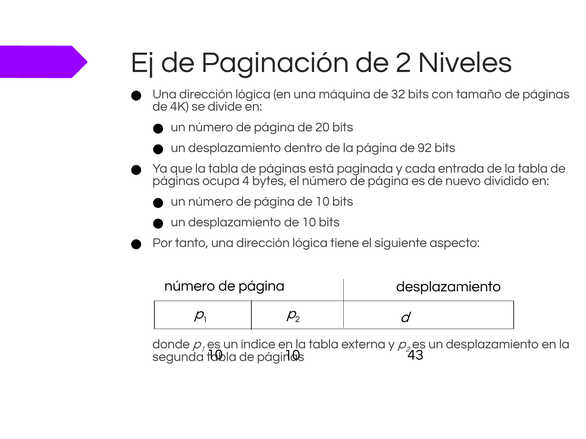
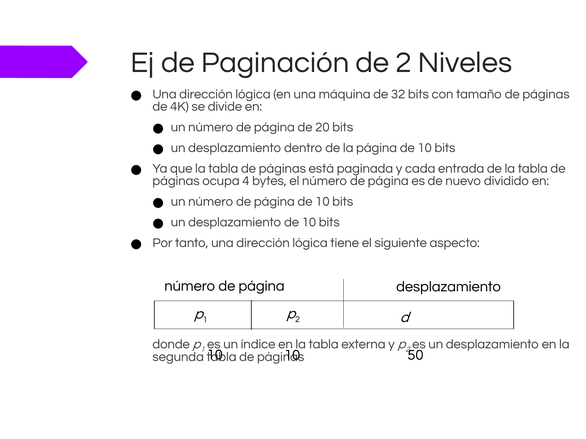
la página de 92: 92 -> 10 (425, 148)
43: 43 -> 50 (415, 355)
